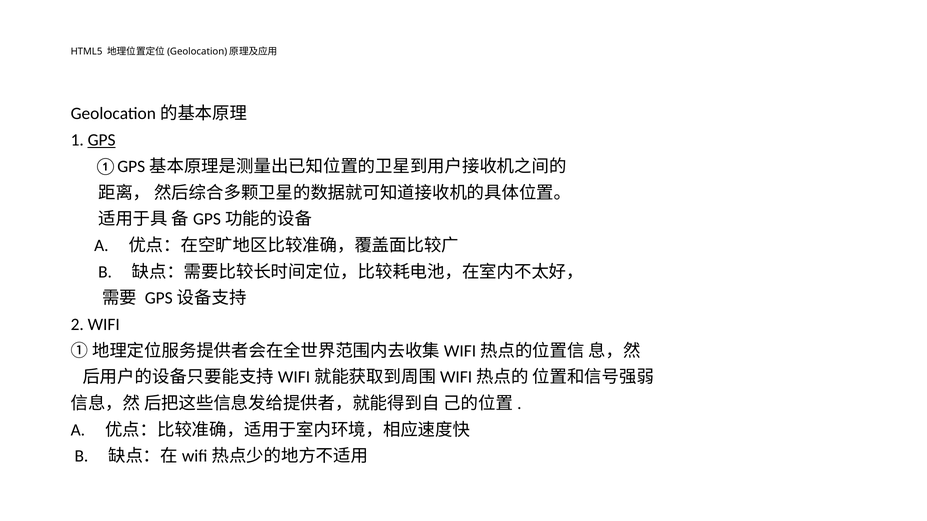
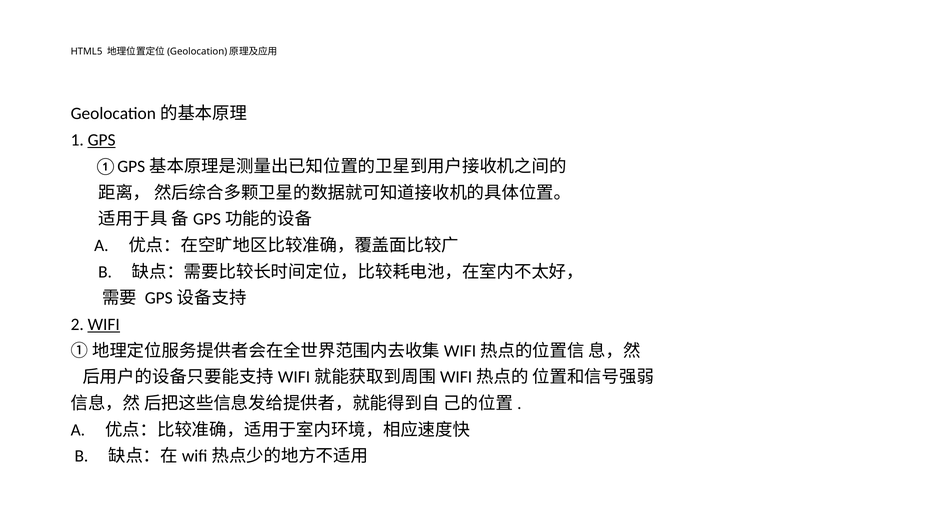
WIFI underline: none -> present (104, 325)
